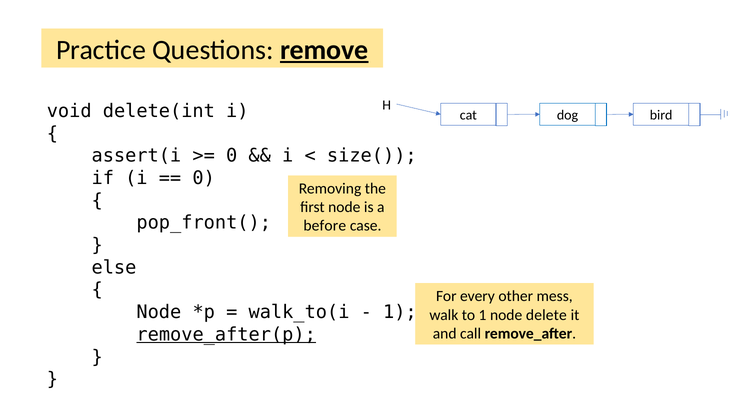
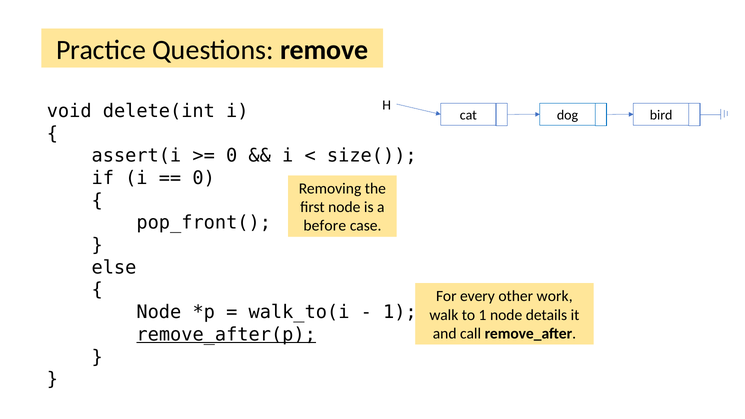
remove underline: present -> none (324, 50)
mess: mess -> work (555, 296)
delete: delete -> details (546, 315)
